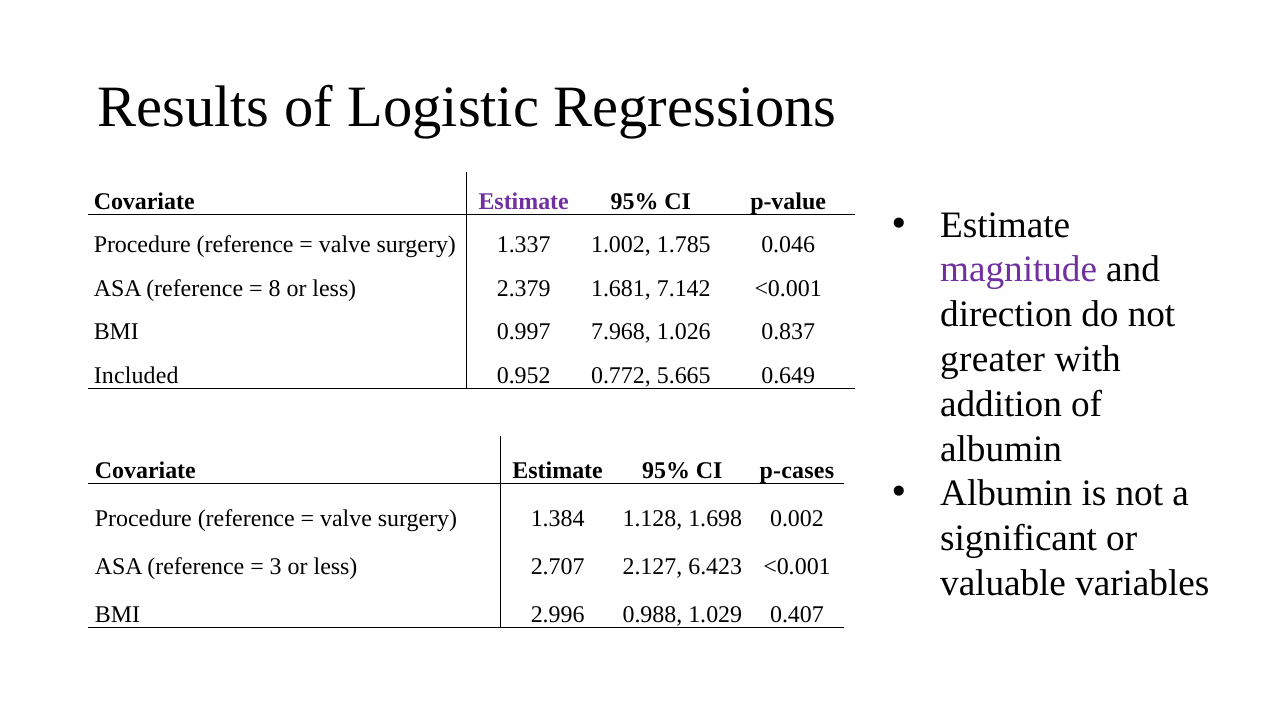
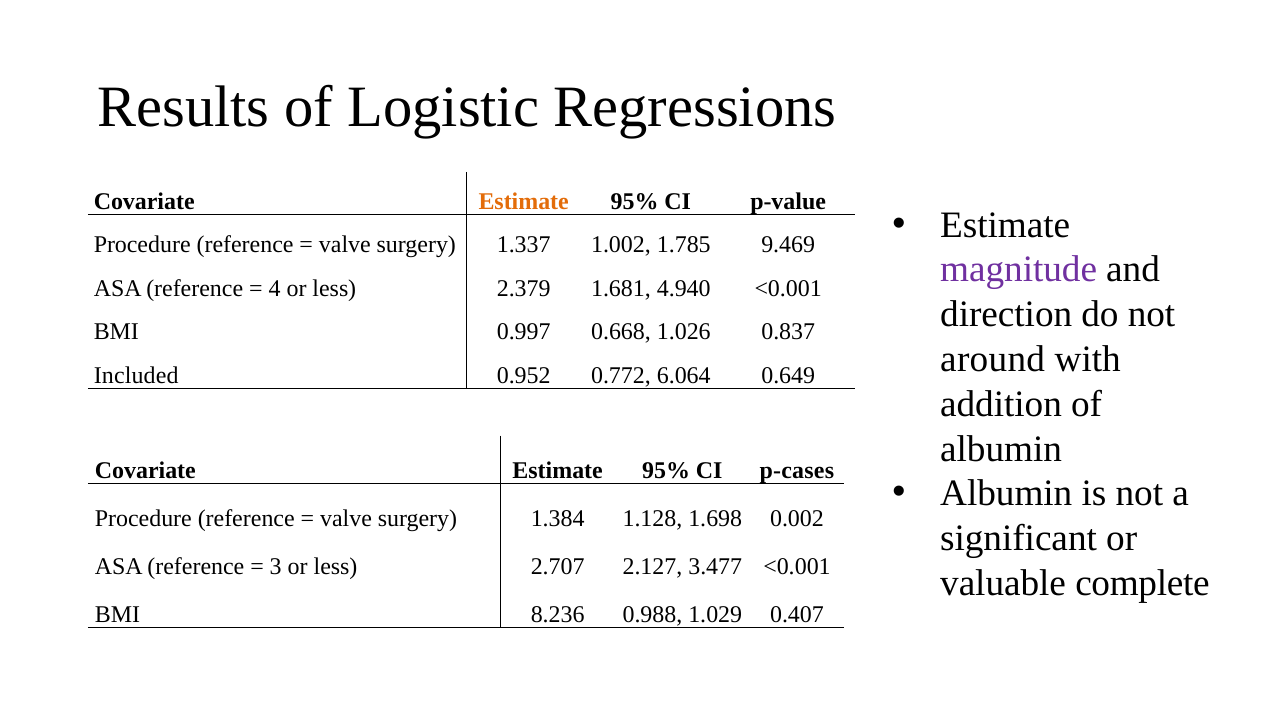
Estimate colour: purple -> orange (524, 201)
0.046: 0.046 -> 9.469 (788, 245)
8: 8 -> 4 (275, 288)
7.142: 7.142 -> 4.940 (684, 288)
7.968: 7.968 -> 0.668 (621, 331)
greater: greater -> around (993, 359)
5.665: 5.665 -> 6.064 (684, 375)
6.423: 6.423 -> 3.477 (715, 566)
variables: variables -> complete (1142, 582)
2.996: 2.996 -> 8.236 (558, 614)
